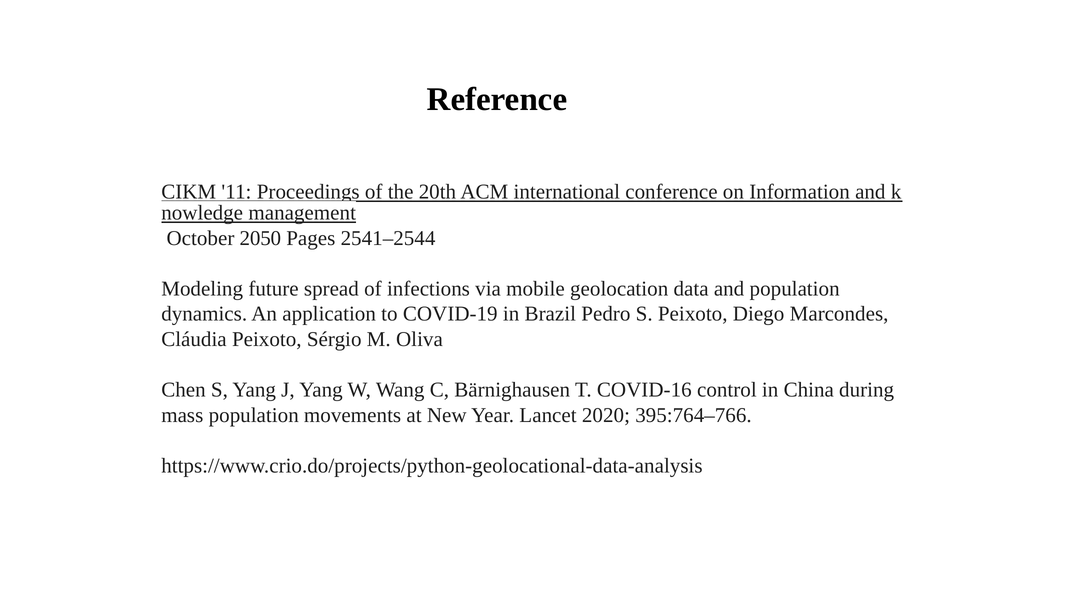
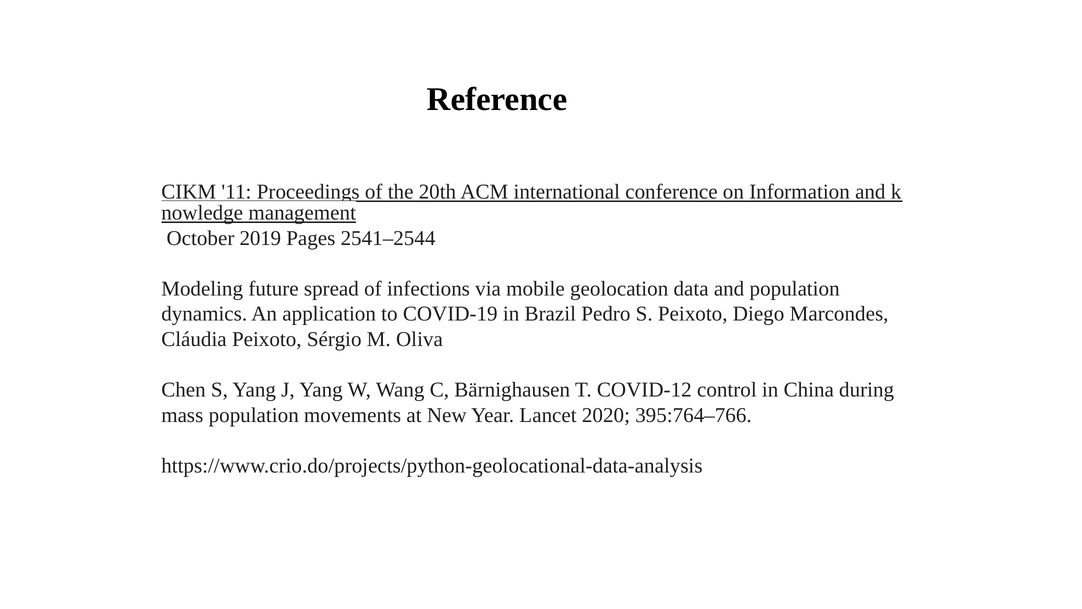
2050: 2050 -> 2019 (260, 238)
COVID-16: COVID-16 -> COVID-12 (644, 390)
